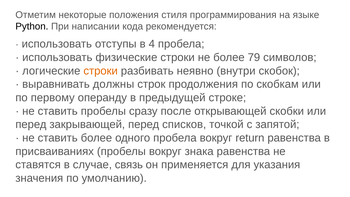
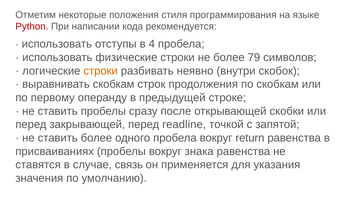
Python colour: black -> red (32, 27)
выравнивать должны: должны -> скобкам (114, 84)
списков: списков -> readline (184, 124)
